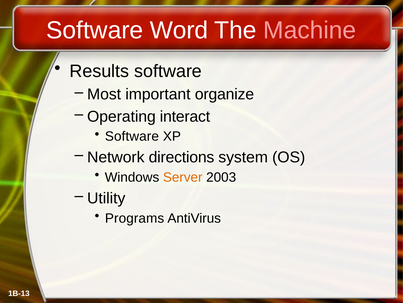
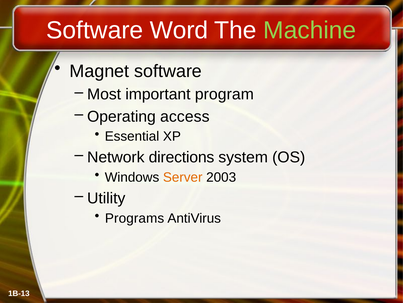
Machine colour: pink -> light green (310, 30)
Results: Results -> Magnet (99, 71)
organize: organize -> program (224, 94)
interact: interact -> access (185, 116)
Software: Software -> Essential (132, 136)
